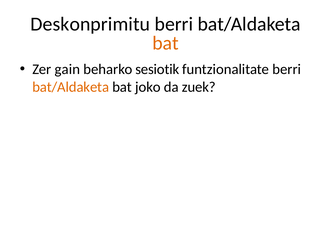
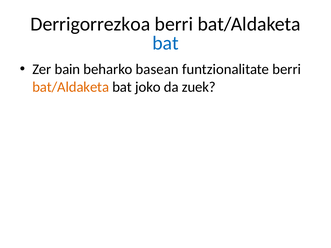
Deskonprimitu: Deskonprimitu -> Derrigorrezkoa (90, 24)
bat colour: orange -> blue (166, 43)
gain: gain -> bain (67, 69)
sesiotik: sesiotik -> basean (157, 69)
